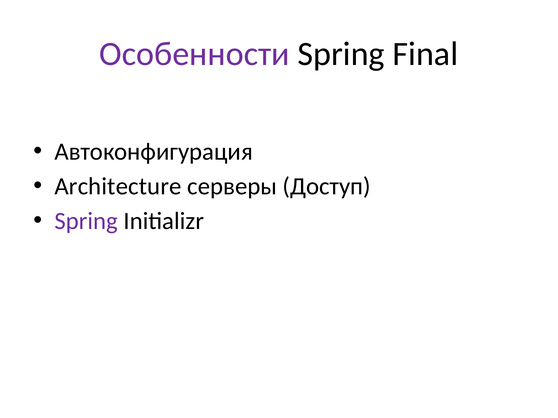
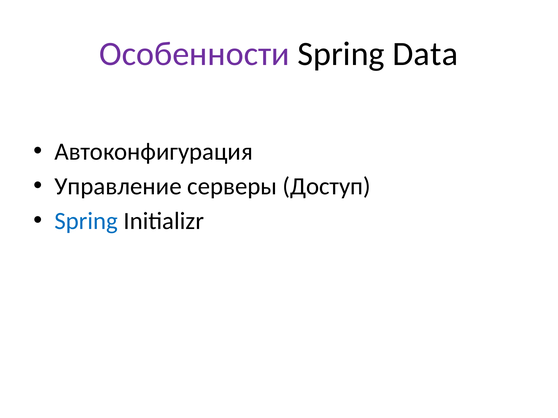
Final: Final -> Data (425, 54)
Architecture: Architecture -> Управление (118, 187)
Spring colour: purple -> blue (86, 221)
